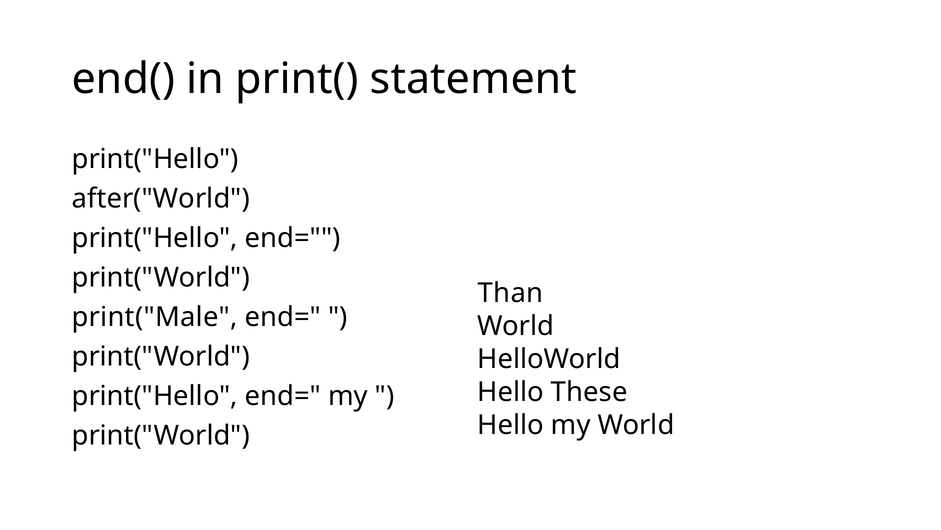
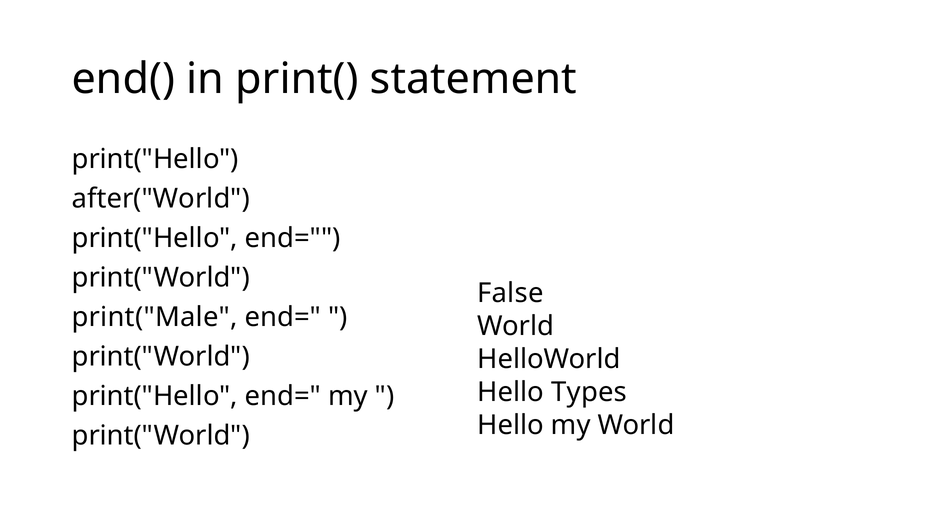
Than: Than -> False (511, 293)
These: These -> Types (589, 392)
